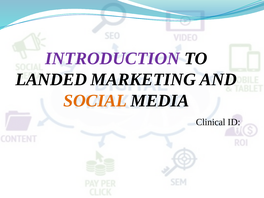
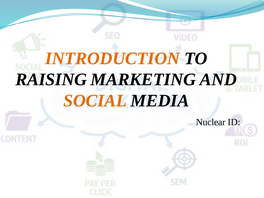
INTRODUCTION colour: purple -> orange (112, 58)
LANDED: LANDED -> RAISING (51, 80)
Clinical: Clinical -> Nuclear (211, 122)
